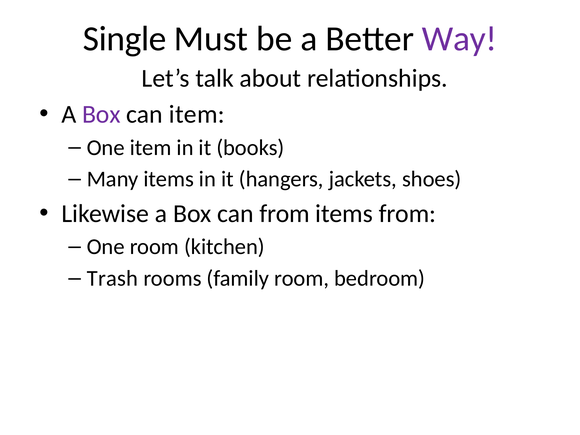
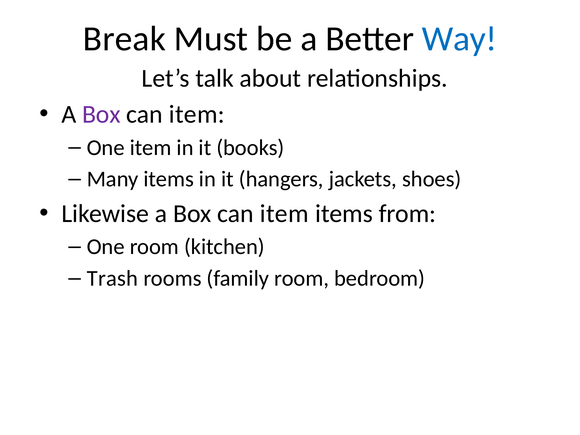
Single: Single -> Break (124, 39)
Way colour: purple -> blue (459, 39)
from: from -> item (284, 214)
